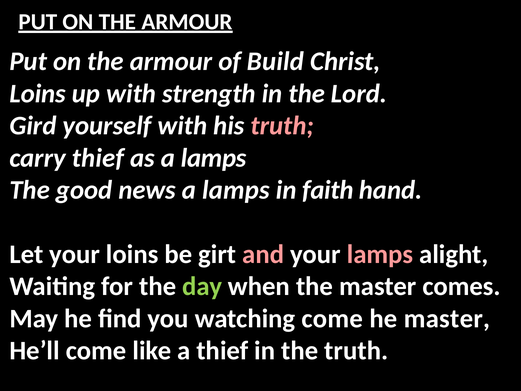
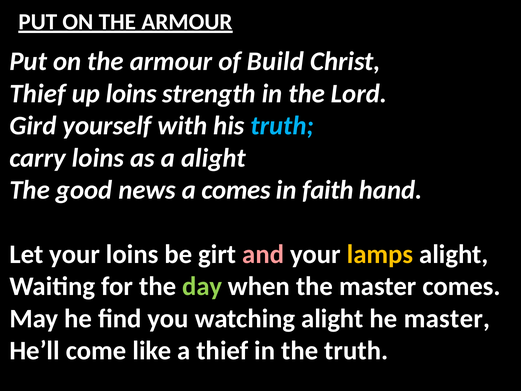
Loins: Loins -> Thief (38, 94)
up with: with -> loins (131, 94)
truth colour: pink -> light blue (282, 126)
carry thief: thief -> loins (98, 158)
as a lamps: lamps -> alight (213, 158)
news a lamps: lamps -> comes (236, 190)
lamps colour: pink -> yellow (380, 254)
watching come: come -> alight (332, 318)
